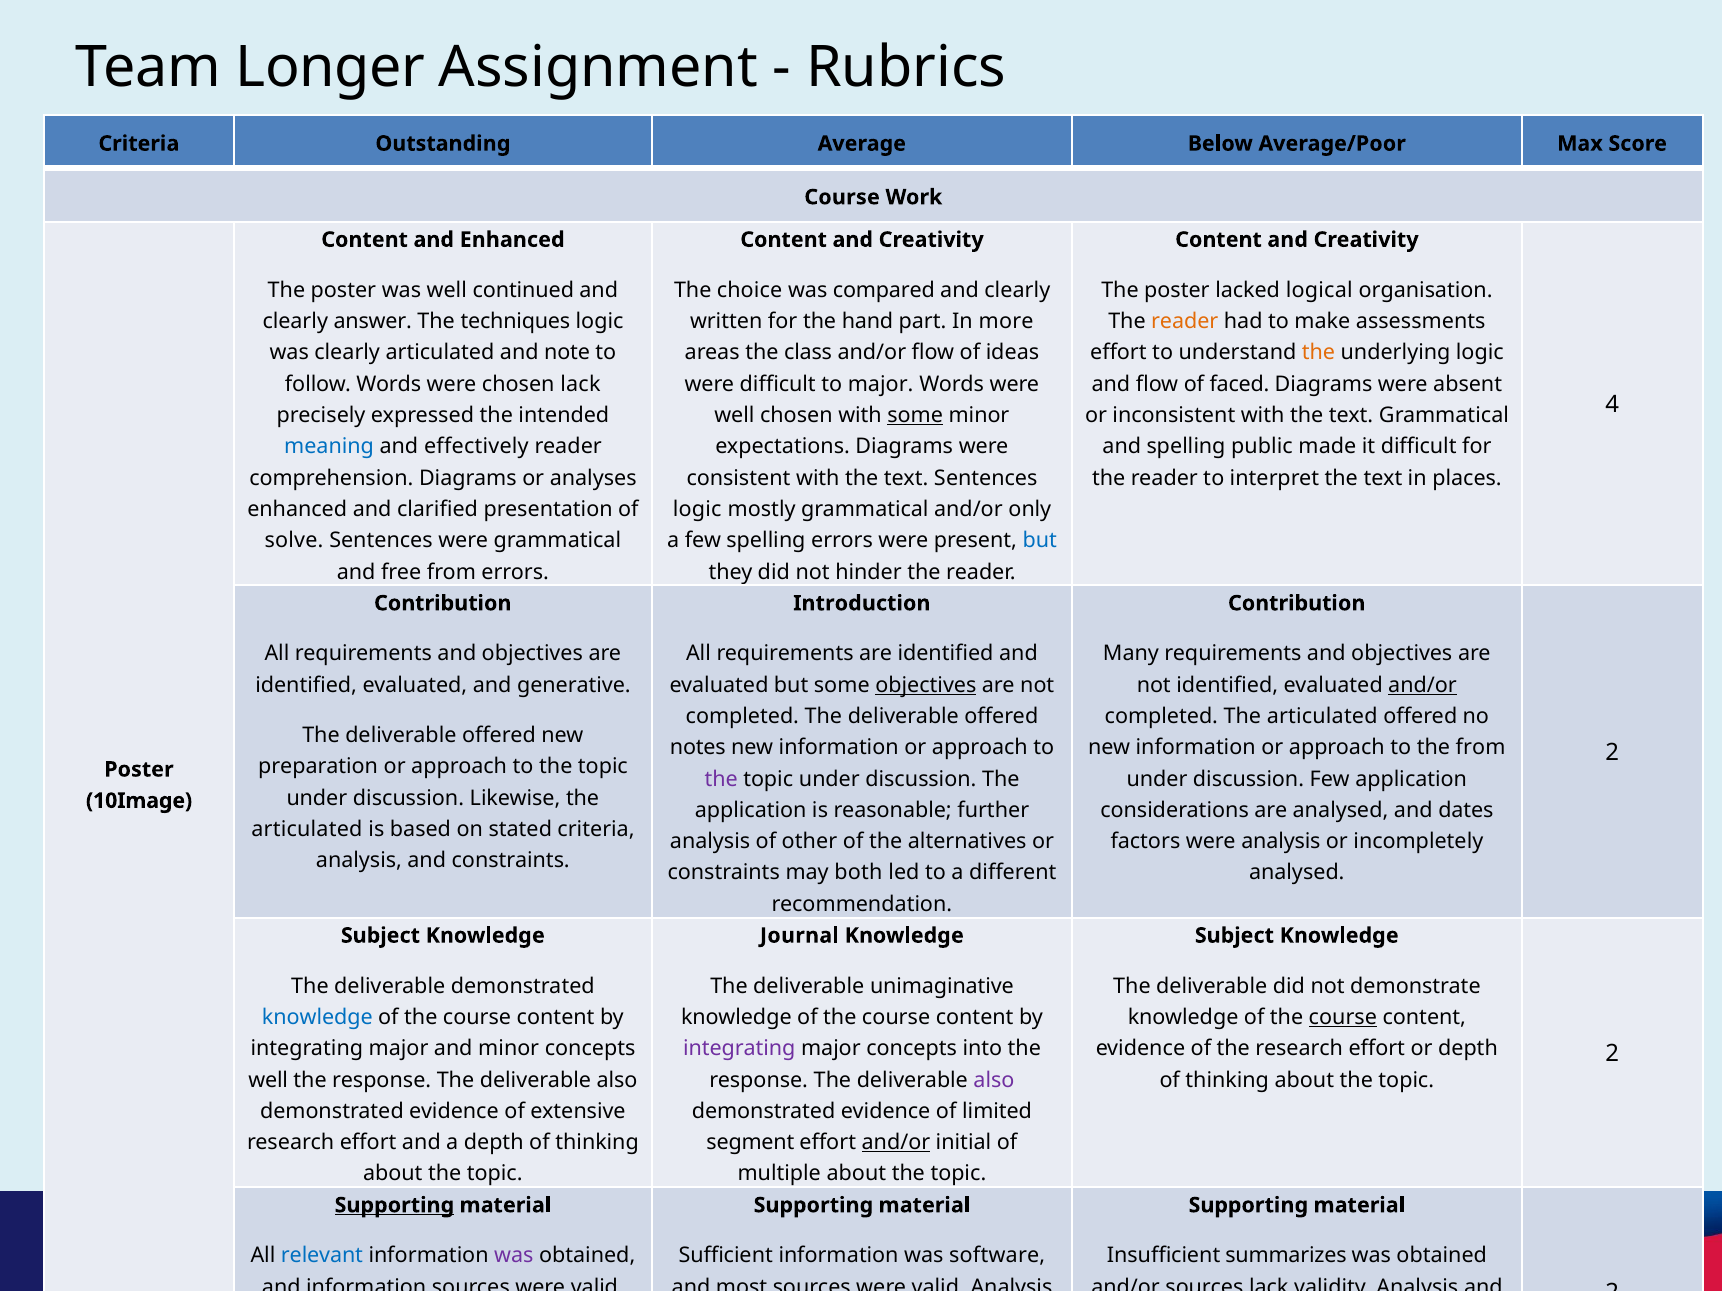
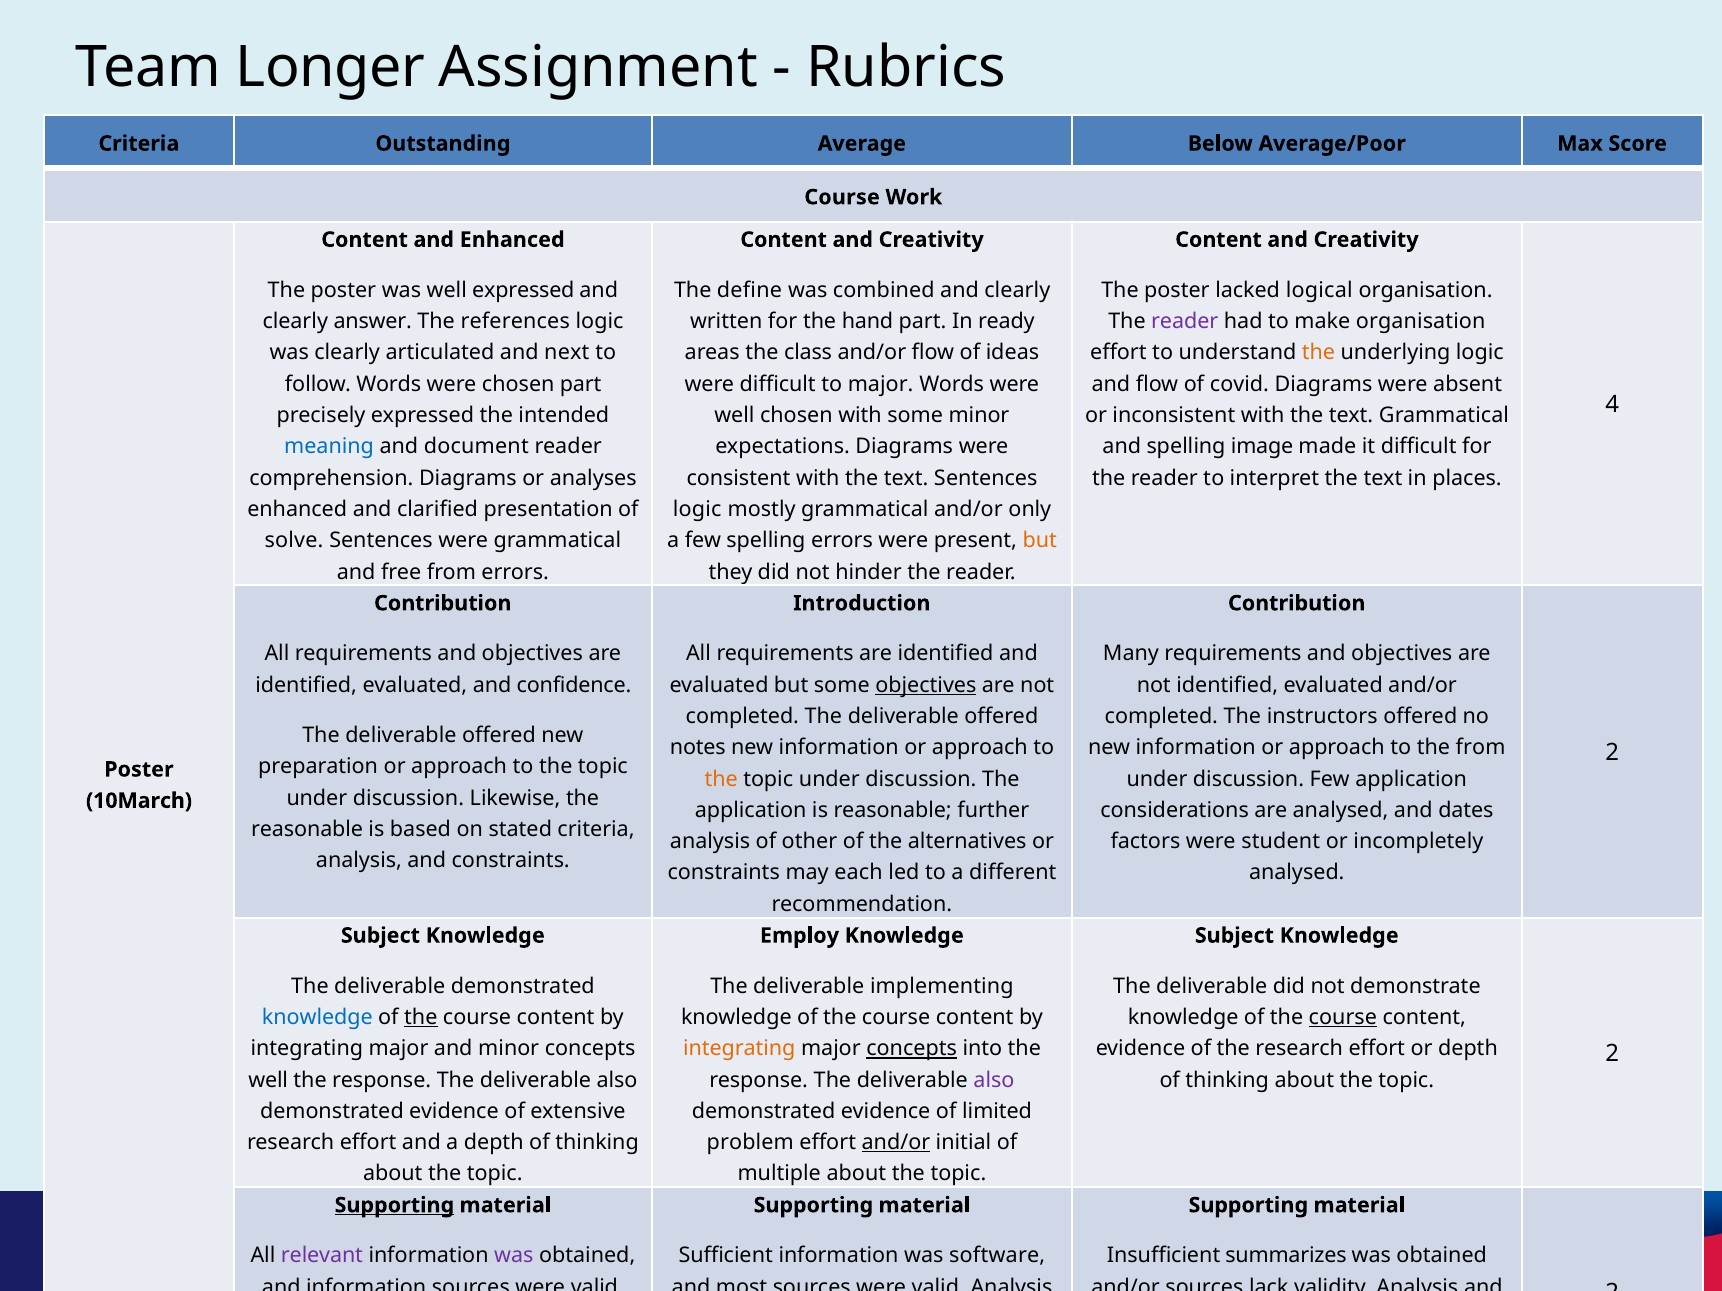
well continued: continued -> expressed (523, 290)
choice: choice -> define (749, 290)
compared: compared -> combined (884, 290)
techniques: techniques -> references (515, 322)
more: more -> ready (1006, 322)
reader colour: orange -> purple (1185, 322)
make assessments: assessments -> organisation (1421, 322)
note: note -> next (567, 353)
chosen lack: lack -> part (581, 384)
faced: faced -> covid (1239, 384)
some underline: present -> none (915, 416)
effectively: effectively -> document (476, 447)
public: public -> image (1262, 447)
but colour: blue -> orange (1040, 541)
generative: generative -> confidence (574, 685)
and/or underline: present -> none (1423, 685)
completed The articulated: articulated -> instructors (1322, 717)
the colour: purple -> orange (721, 779)
10Image: 10Image -> 10March (139, 801)
articulated: articulated -> reasonable (307, 830)
were analysis: analysis -> student (1281, 842)
both: both -> each (858, 873)
Journal: Journal -> Employ (799, 936)
unimaginative: unimaginative -> implementing (942, 986)
the underline: none -> present (421, 1018)
integrating colour: purple -> orange (739, 1049)
concepts underline: none -> present (912, 1049)
segment: segment -> problem (750, 1143)
relevant colour: blue -> purple (322, 1256)
